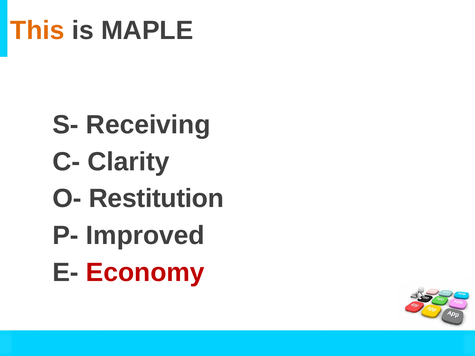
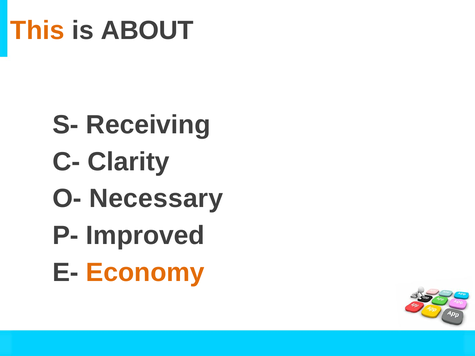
MAPLE: MAPLE -> ABOUT (147, 30)
Restitution: Restitution -> Necessary (156, 199)
Economy colour: red -> orange (145, 273)
